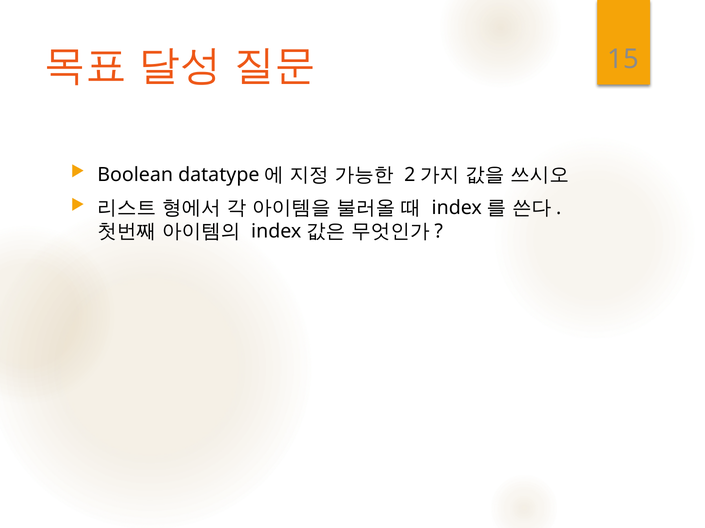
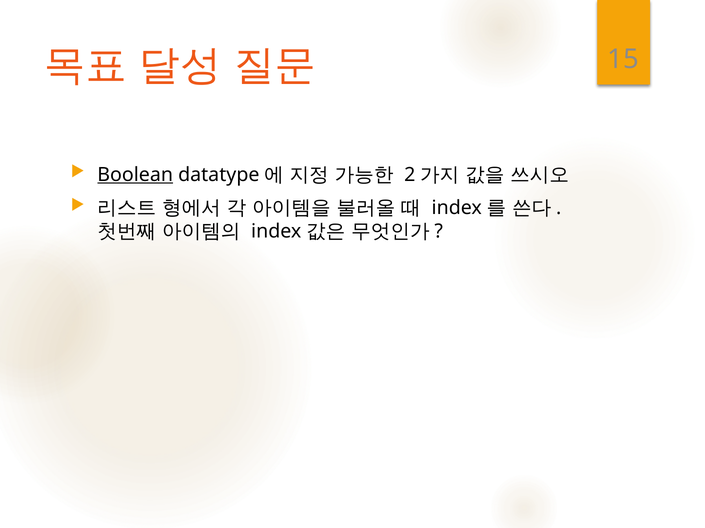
Boolean underline: none -> present (135, 175)
